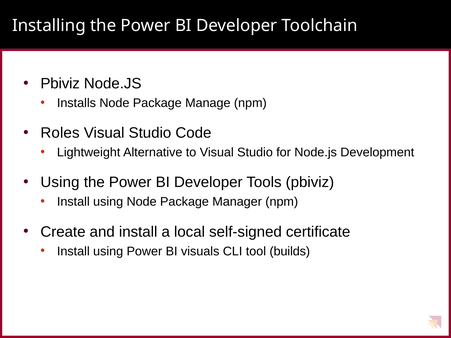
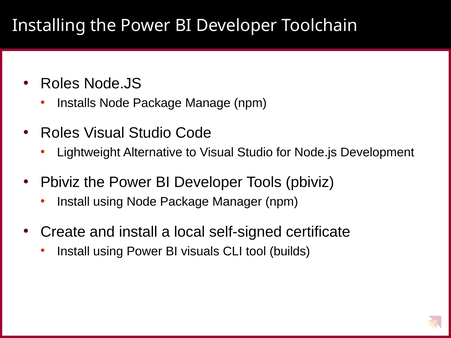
Pbiviz: Pbiviz -> Roles (60, 84)
Using: Using -> Pbiviz (60, 183)
